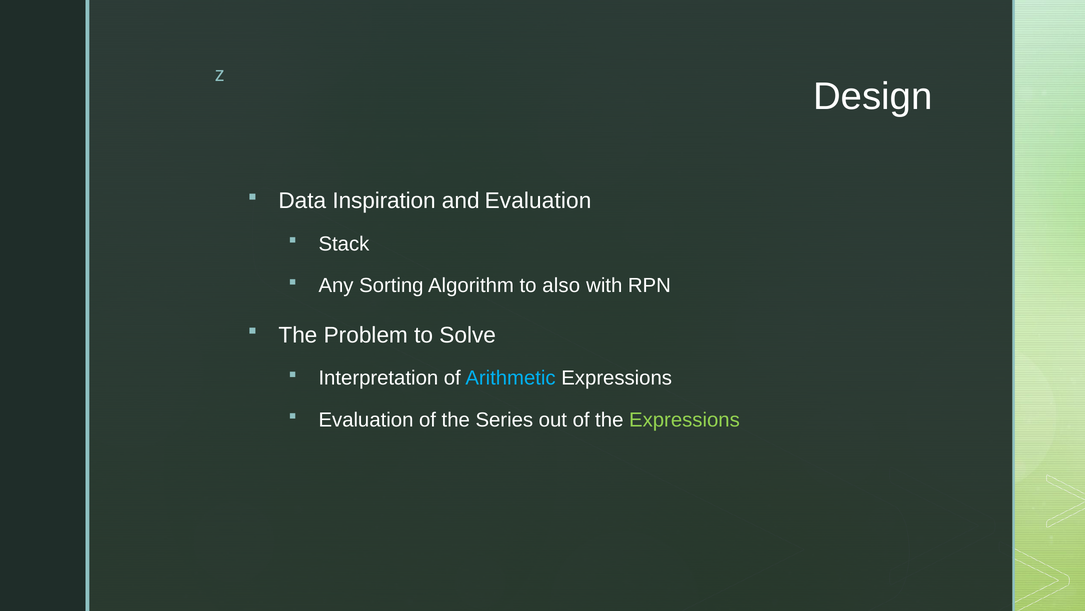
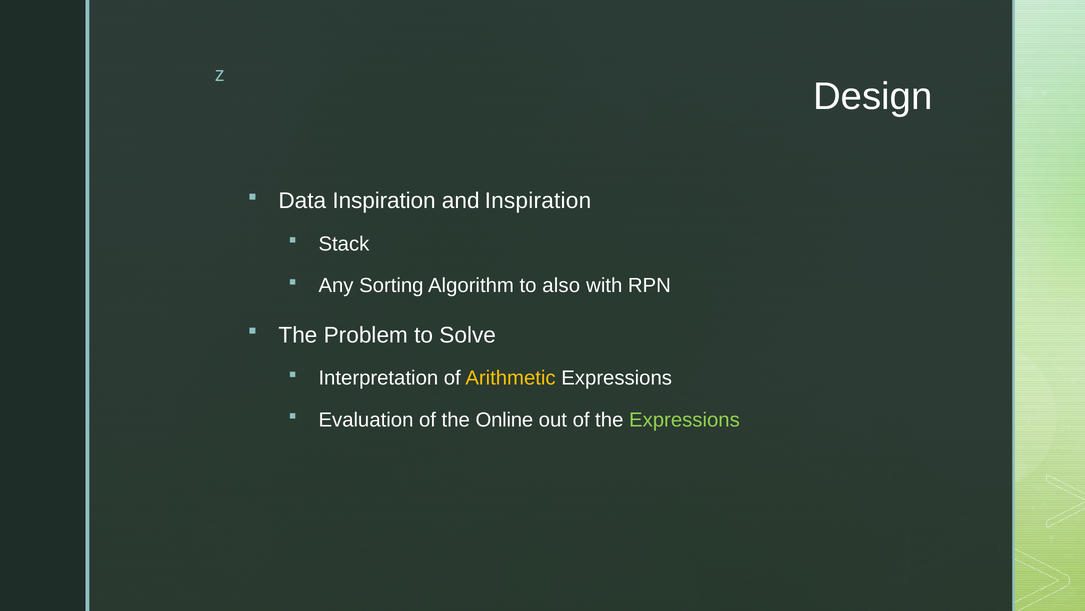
and Evaluation: Evaluation -> Inspiration (538, 201)
Arithmetic colour: light blue -> yellow (511, 378)
Series: Series -> Online (504, 419)
